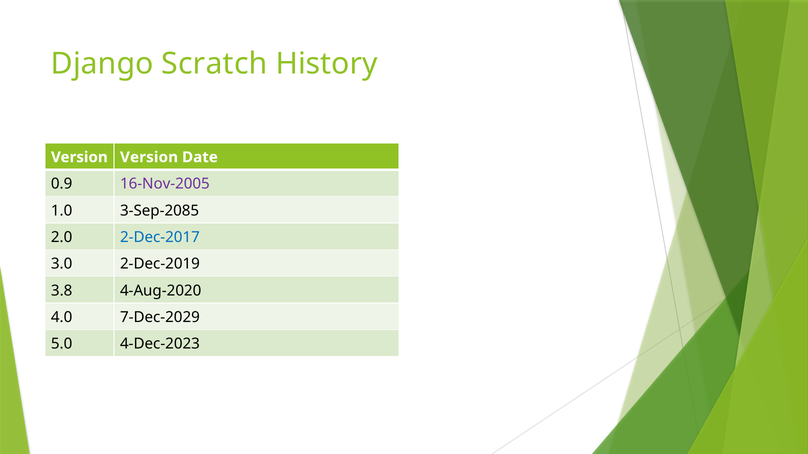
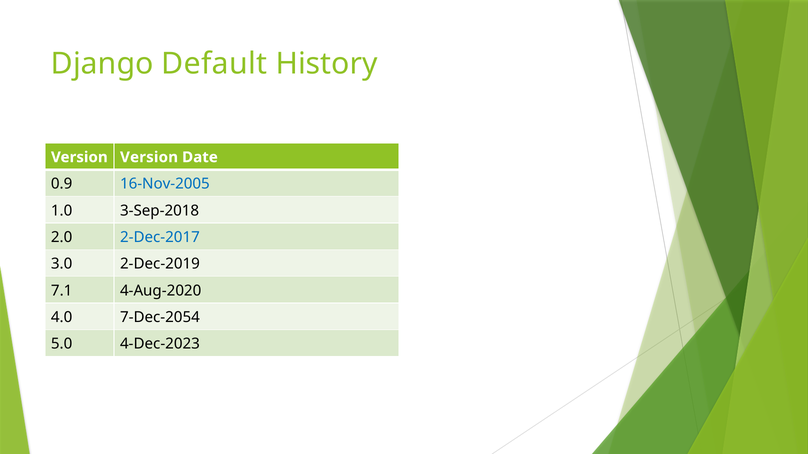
Scratch: Scratch -> Default (214, 64)
16-Nov-2005 colour: purple -> blue (165, 184)
3-Sep-2085: 3-Sep-2085 -> 3-Sep-2018 (160, 211)
3.8: 3.8 -> 7.1 (62, 291)
7-Dec-2029: 7-Dec-2029 -> 7-Dec-2054 (160, 318)
